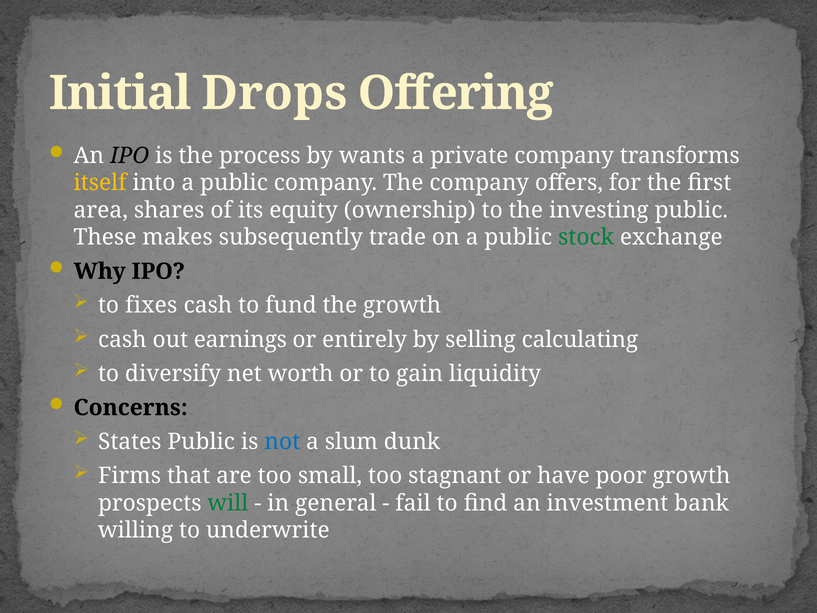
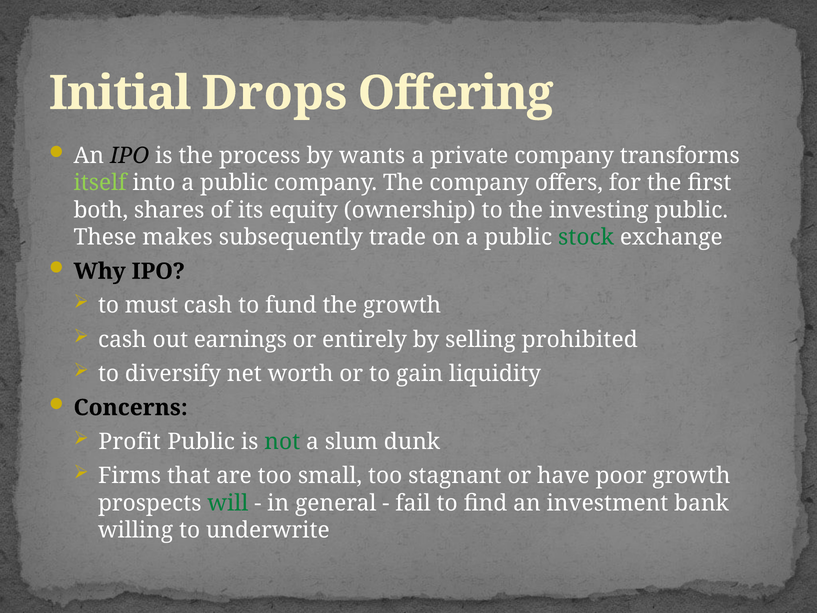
itself colour: yellow -> light green (100, 183)
area: area -> both (101, 210)
fixes: fixes -> must (151, 305)
calculating: calculating -> prohibited (580, 339)
States: States -> Profit (130, 442)
not colour: blue -> green (282, 442)
